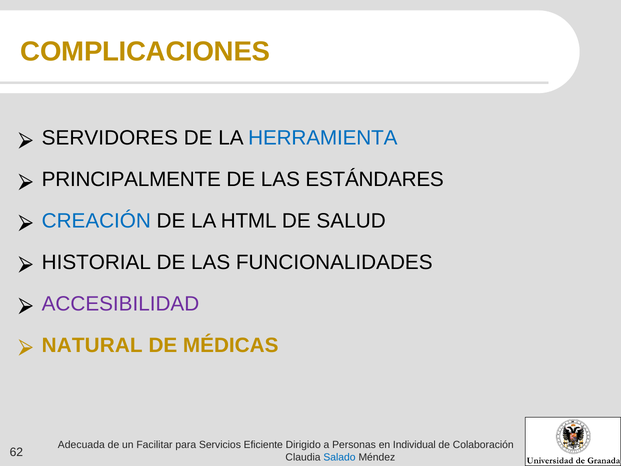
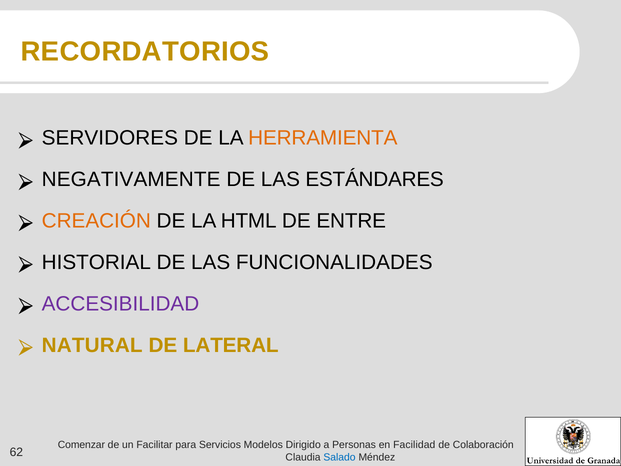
COMPLICACIONES: COMPLICACIONES -> RECORDATORIOS (145, 52)
HERRAMIENTA colour: blue -> orange (323, 138)
PRINCIPALMENTE: PRINCIPALMENTE -> NEGATIVAMENTE (131, 179)
CREACIÓN colour: blue -> orange (96, 221)
SALUD: SALUD -> ENTRE (351, 221)
MÉDICAS: MÉDICAS -> LATERAL (231, 345)
Adecuada: Adecuada -> Comenzar (81, 445)
Eficiente: Eficiente -> Modelos (263, 445)
Individual: Individual -> Facilidad (414, 445)
